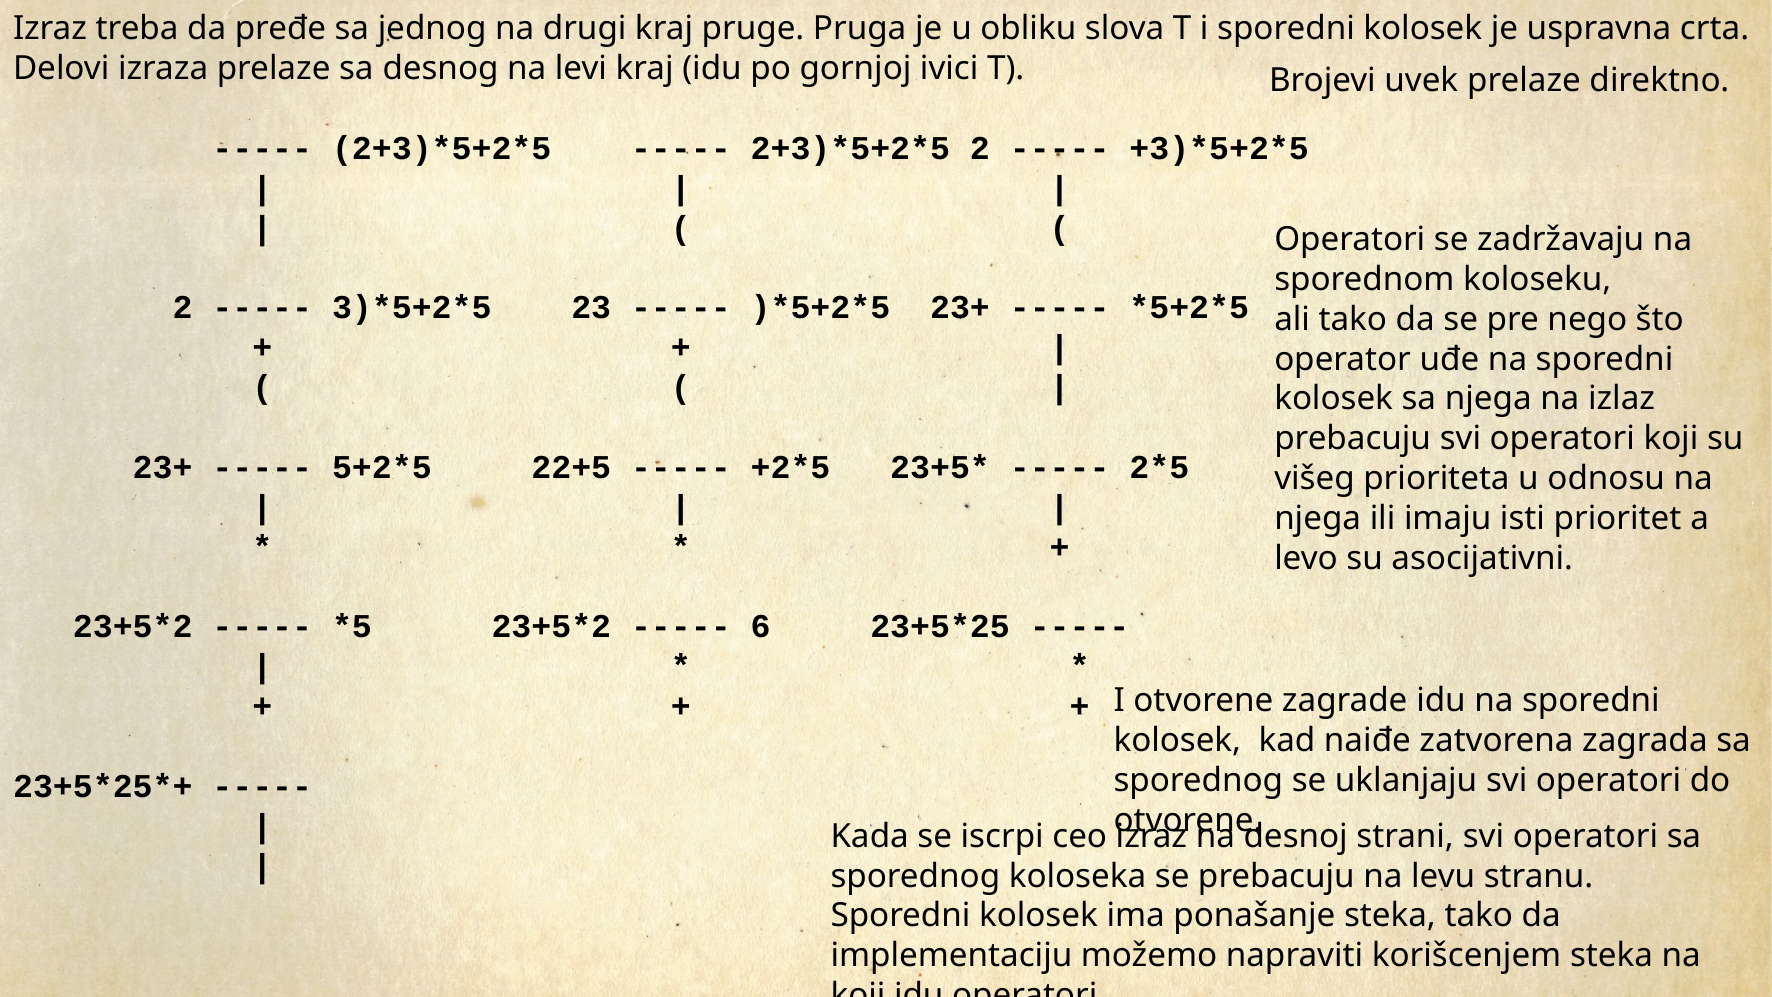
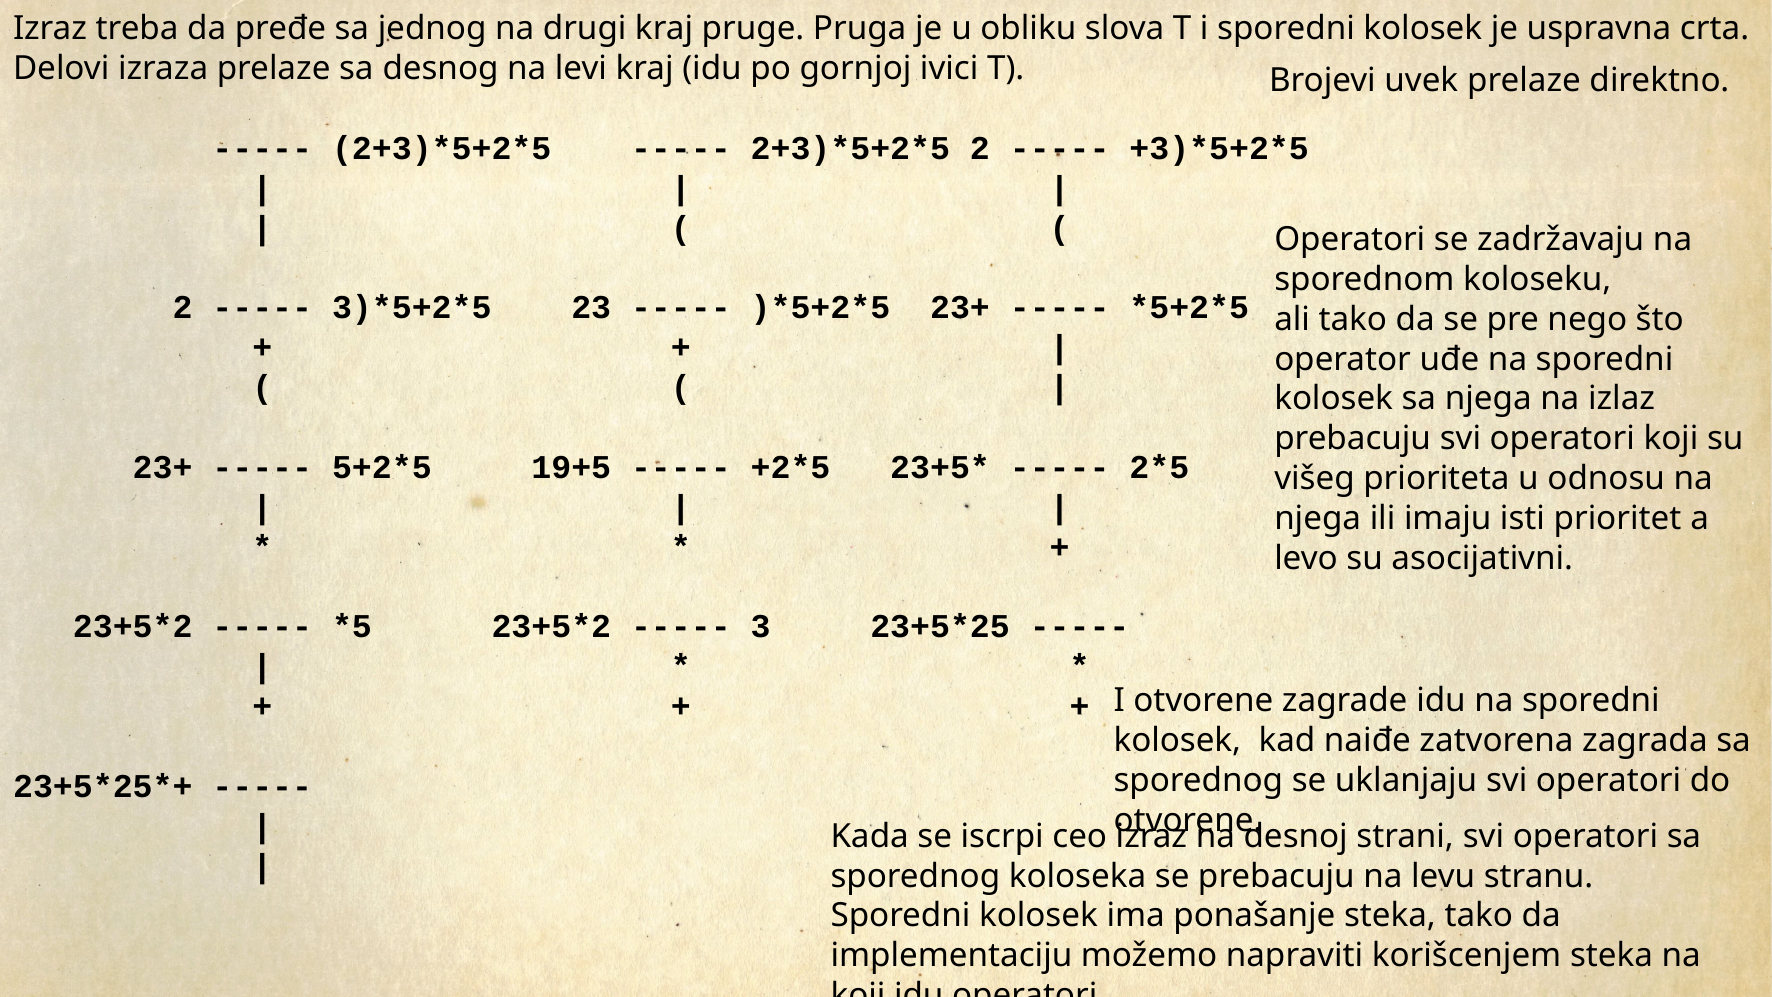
22+5: 22+5 -> 19+5 (571, 467)
6: 6 -> 3 (761, 627)
